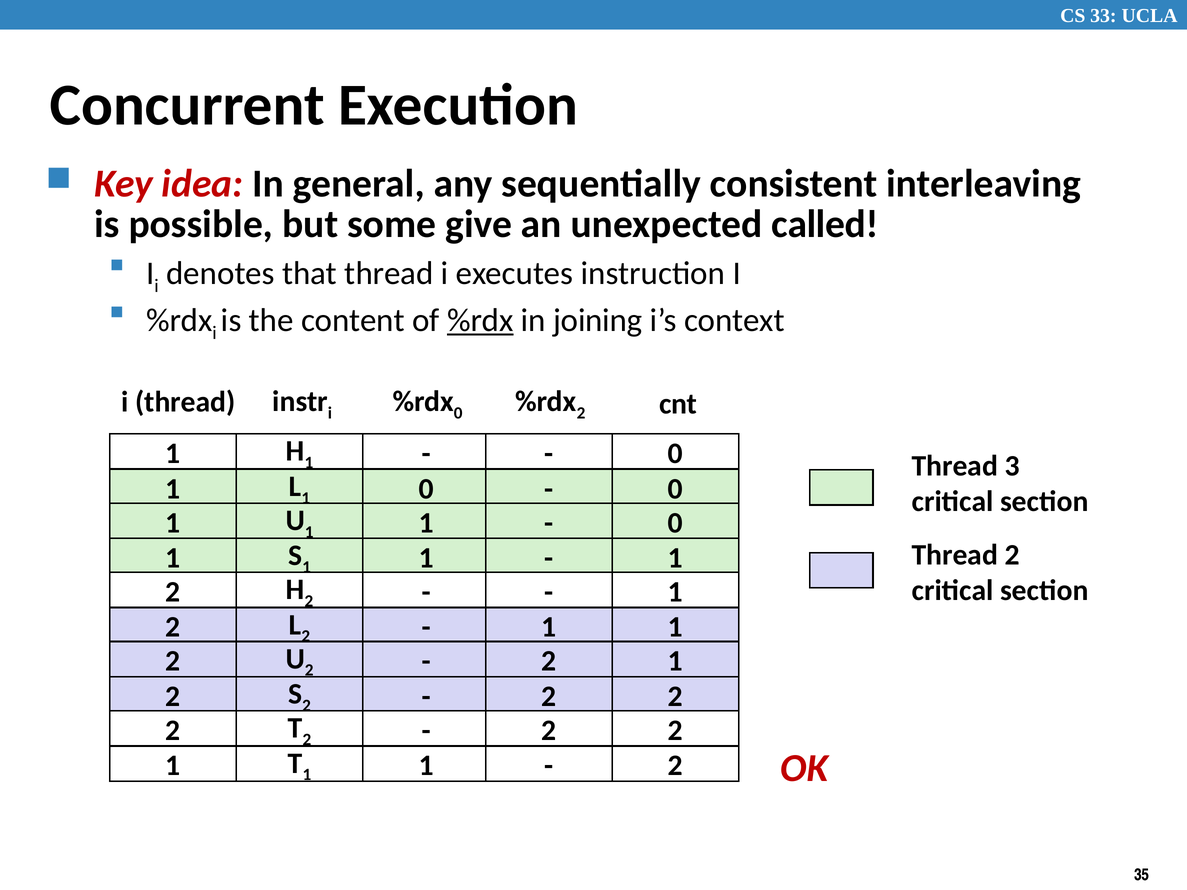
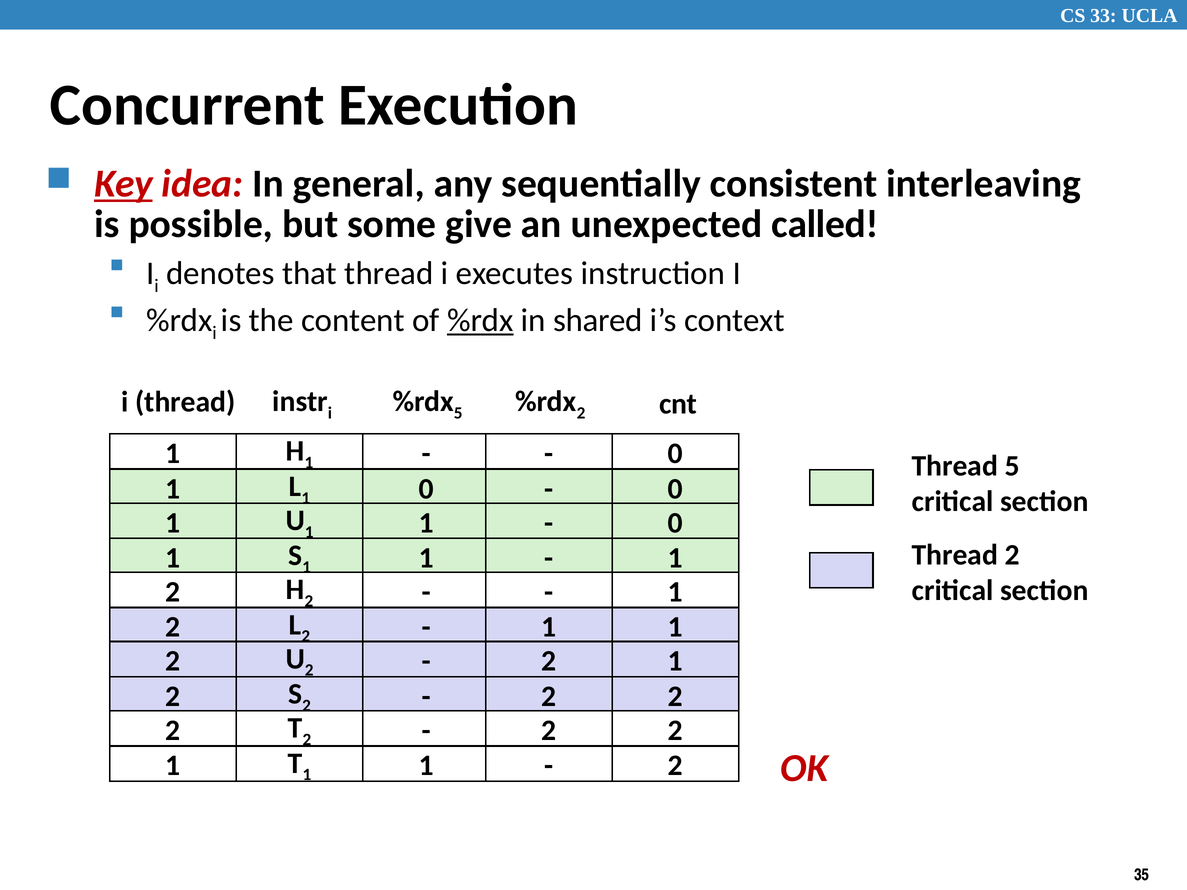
Key underline: none -> present (124, 184)
joining: joining -> shared (598, 320)
%rdx 0: 0 -> 5 (458, 413)
Thread 3: 3 -> 5 (1012, 466)
